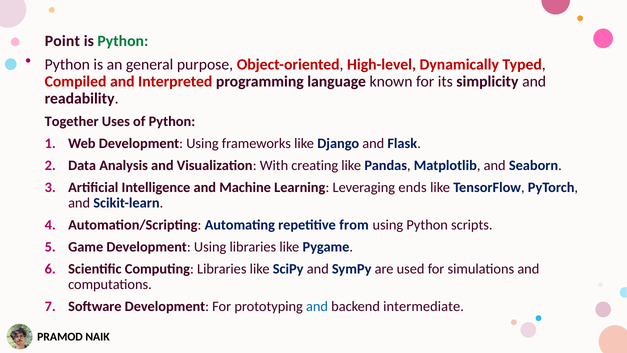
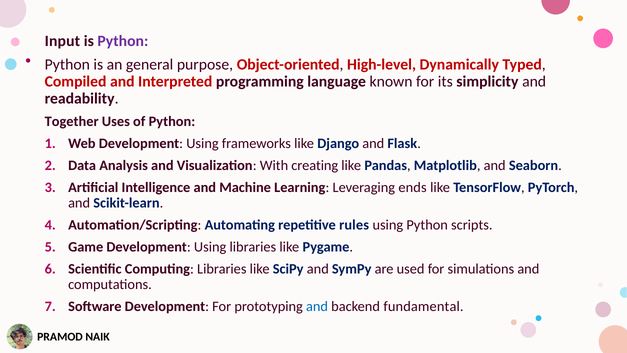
Point: Point -> Input (62, 41)
Python colour: green -> purple (123, 41)
from: from -> rules (354, 225)
intermediate: intermediate -> fundamental (423, 306)
